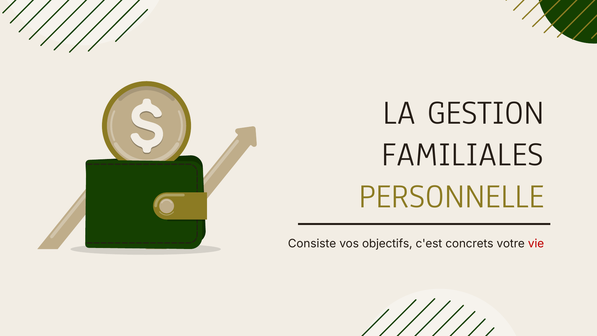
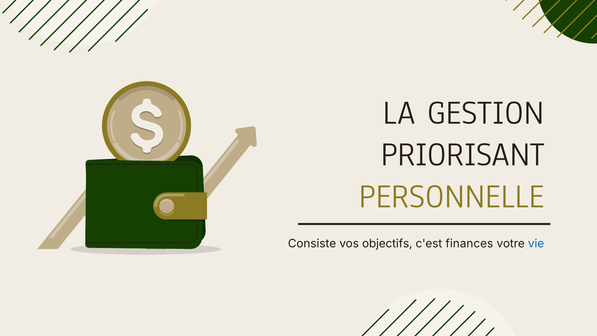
FAMILIALES: FAMILIALES -> PRIORISANT (463, 154)
concrets: concrets -> finances (469, 243)
vie colour: red -> blue (536, 243)
